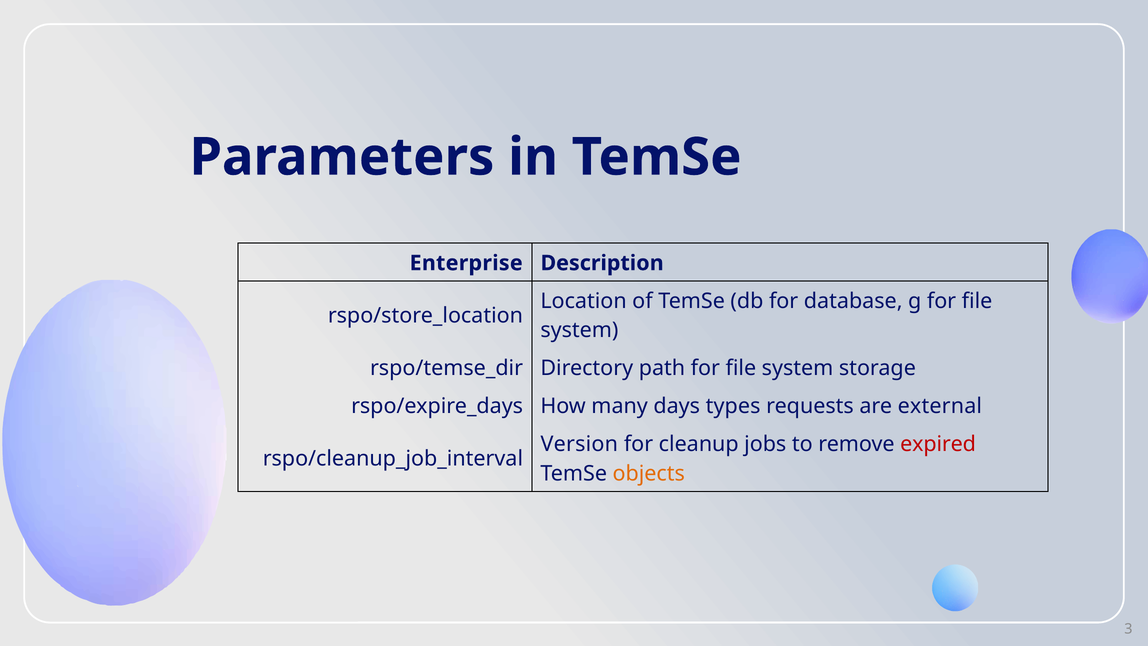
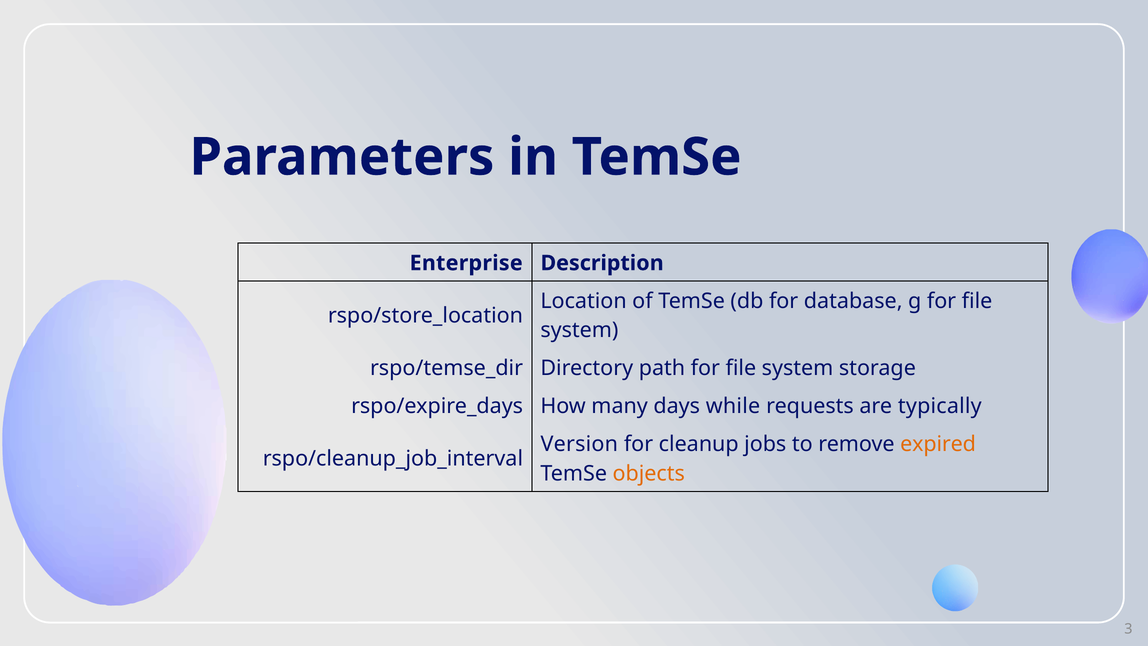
types: types -> while (733, 406)
external: external -> typically (940, 406)
expired colour: red -> orange (938, 444)
